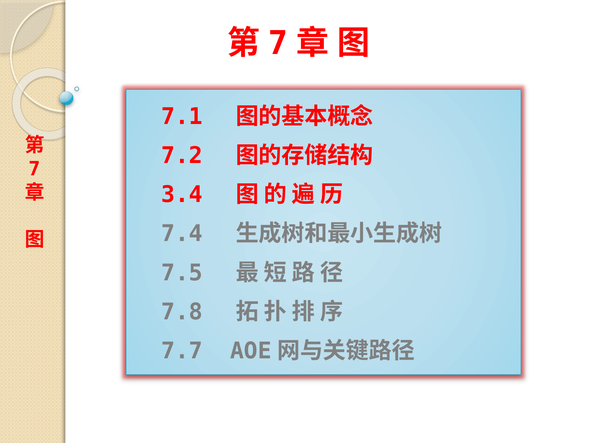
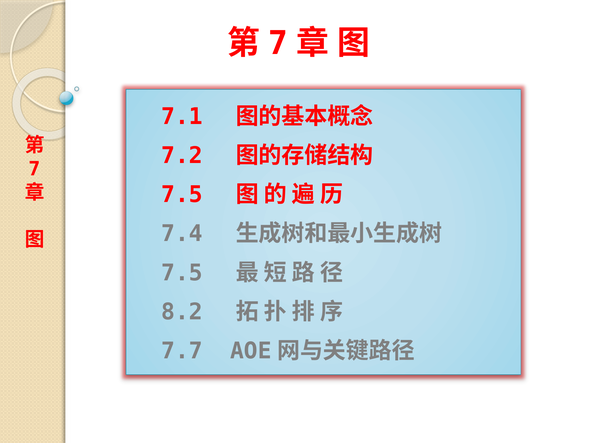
3.4: 3.4 -> 7.5 (182, 194)
7.8: 7.8 -> 8.2 (182, 311)
